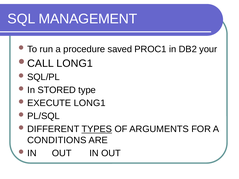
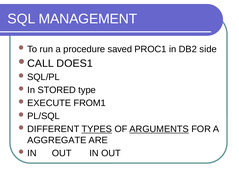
your: your -> side (208, 49)
LONG1: LONG1 -> DOES1 (75, 63)
LONG1: LONG1 -> FROM1 (90, 103)
ARGUMENTS underline: none -> present (159, 129)
CONDITIONS: CONDITIONS -> AGGREGATE (57, 140)
